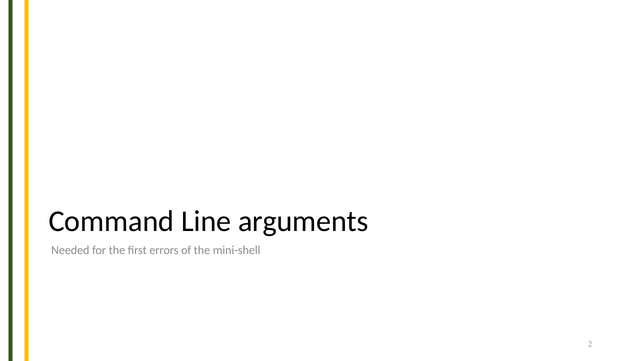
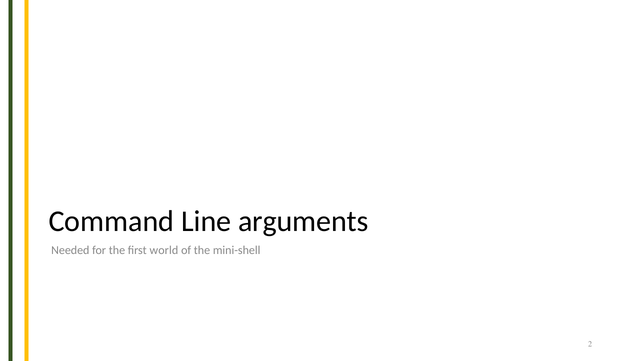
errors: errors -> world (164, 250)
